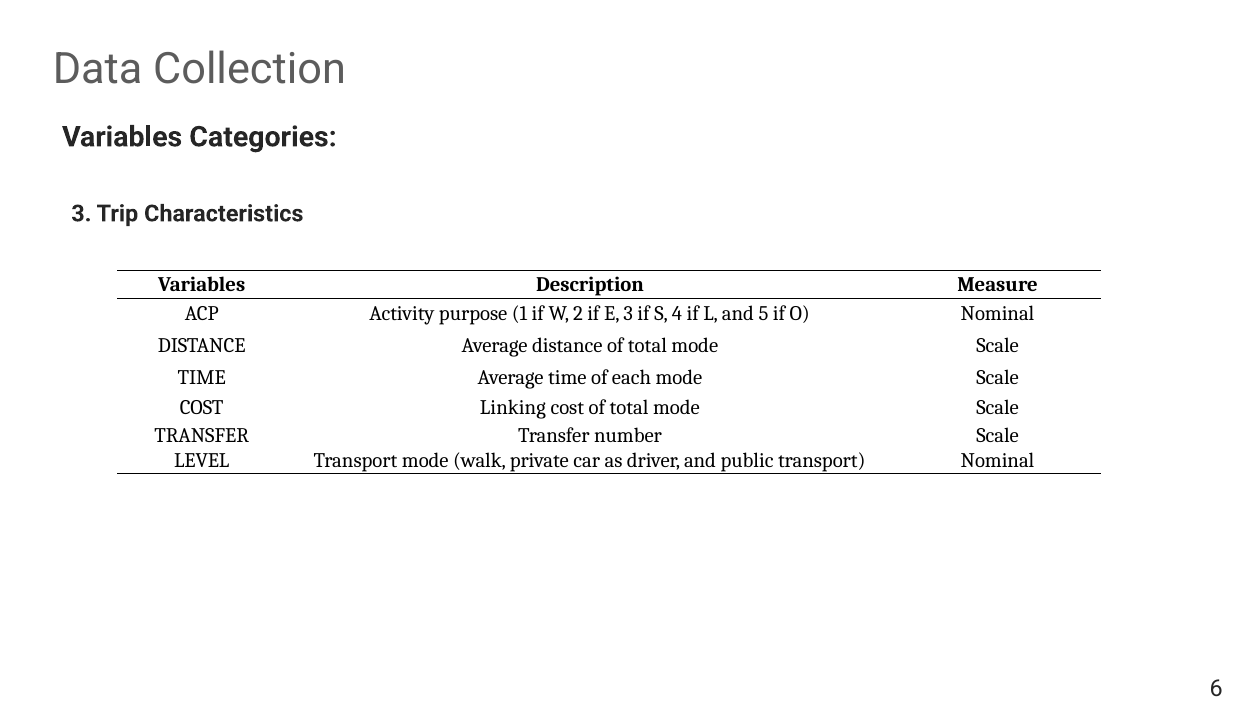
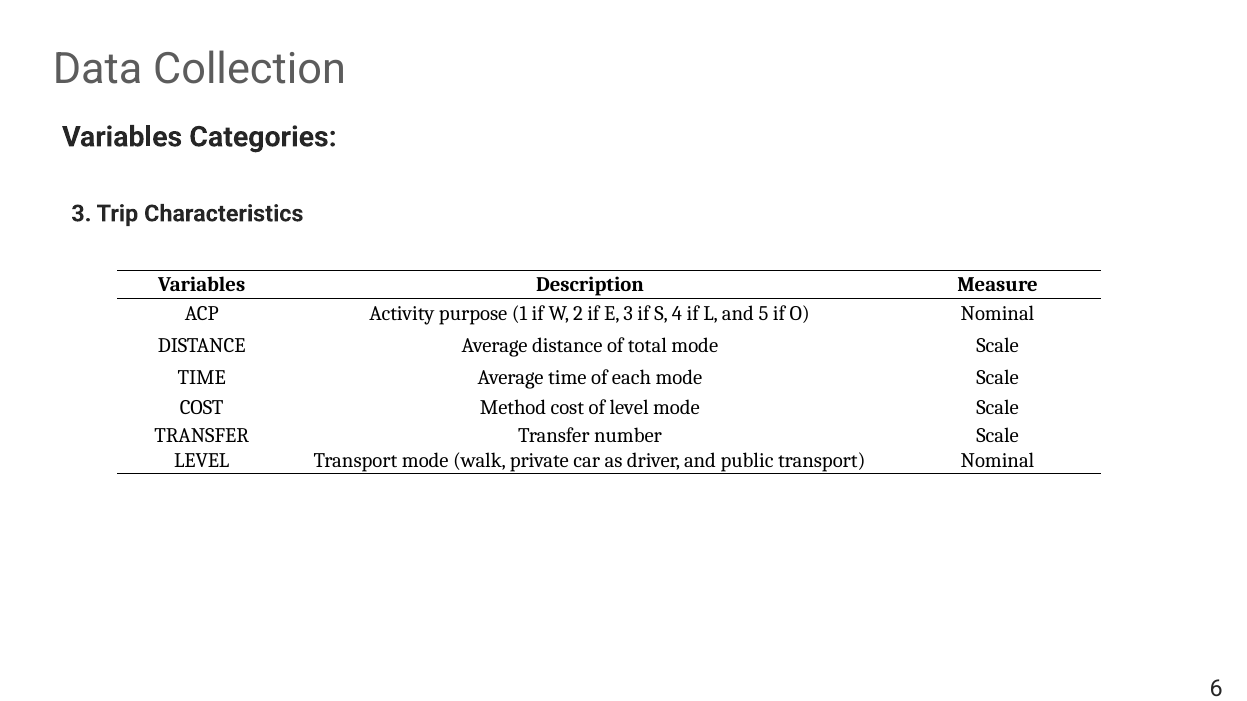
Linking: Linking -> Method (513, 408)
cost of total: total -> level (629, 408)
